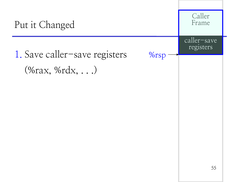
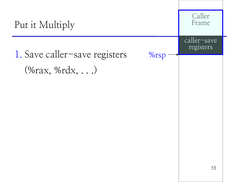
Changed: Changed -> Multiply (57, 25)
